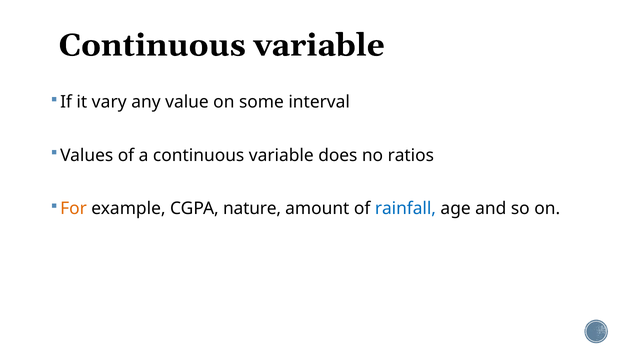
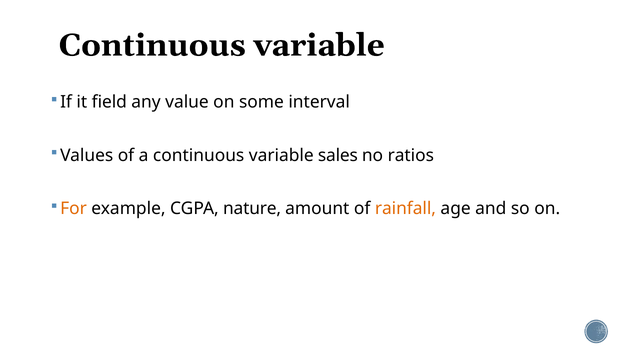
vary: vary -> field (109, 102)
does: does -> sales (338, 155)
rainfall colour: blue -> orange (405, 208)
